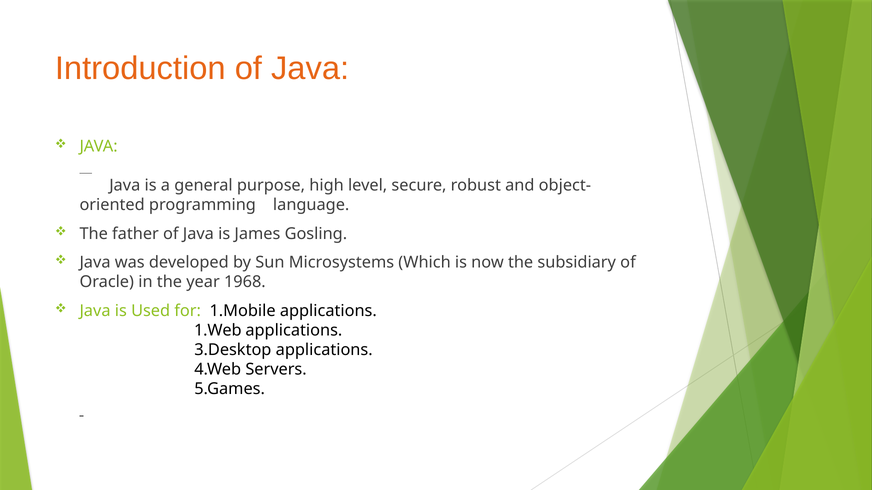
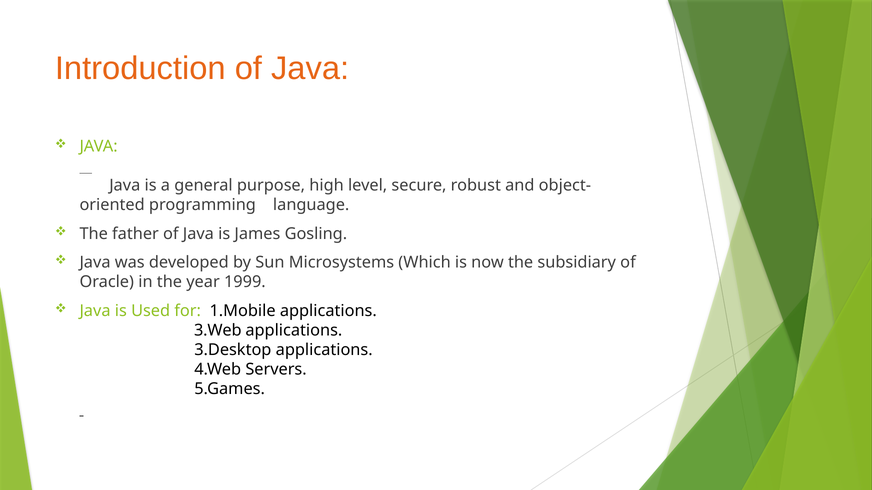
1968: 1968 -> 1999 (245, 282)
1.Web: 1.Web -> 3.Web (218, 331)
